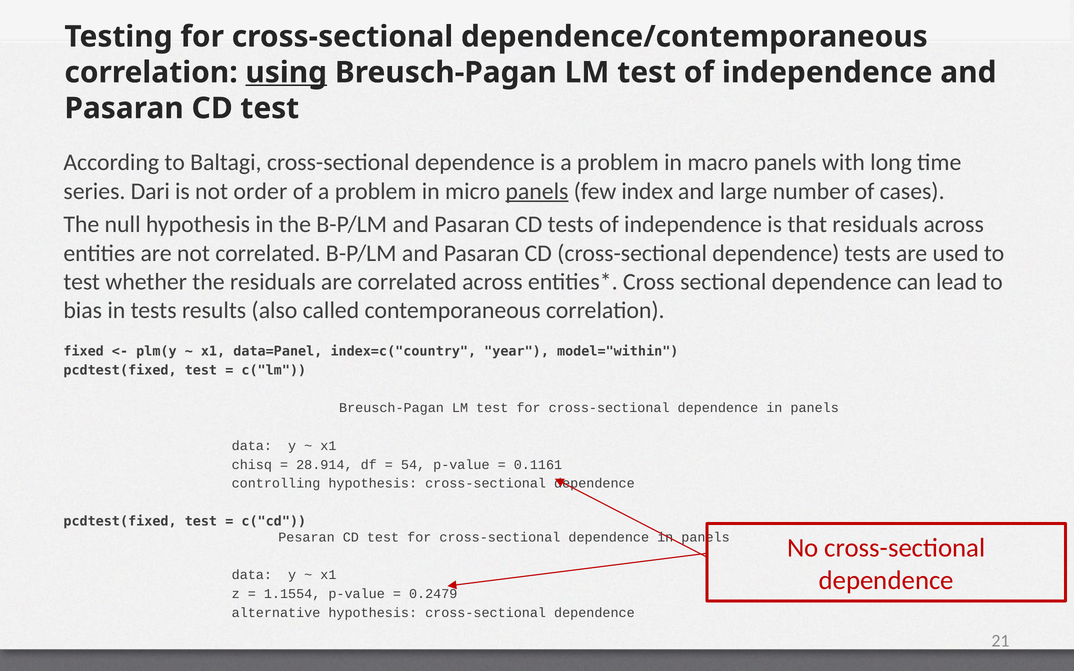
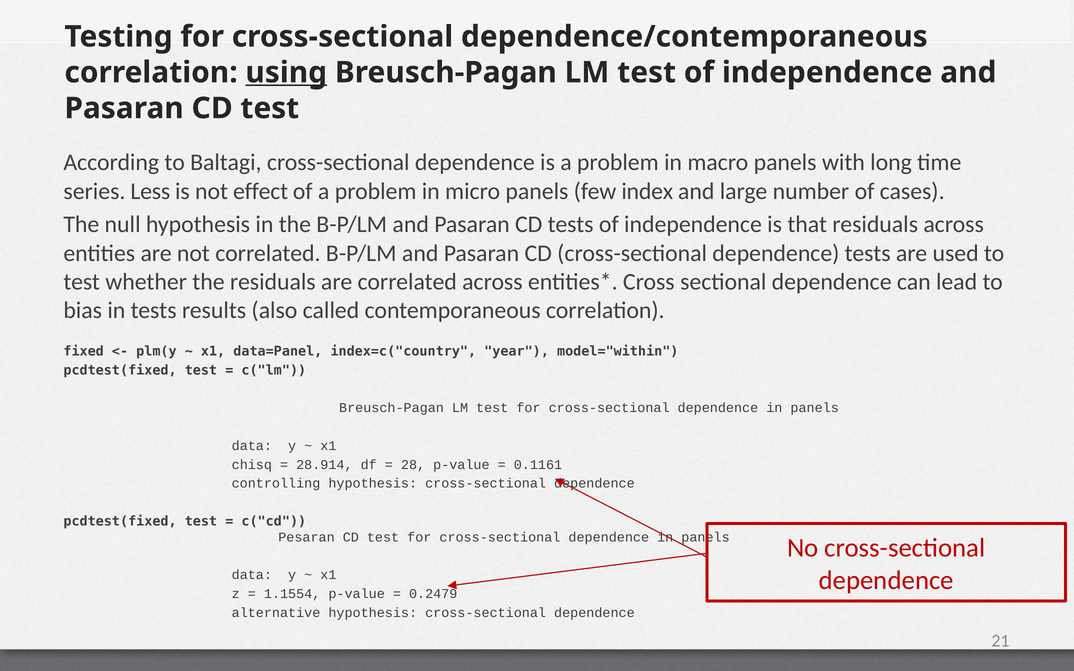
Dari: Dari -> Less (150, 191)
order: order -> effect (261, 191)
panels underline: present -> none (537, 191)
54: 54 -> 28 (413, 465)
